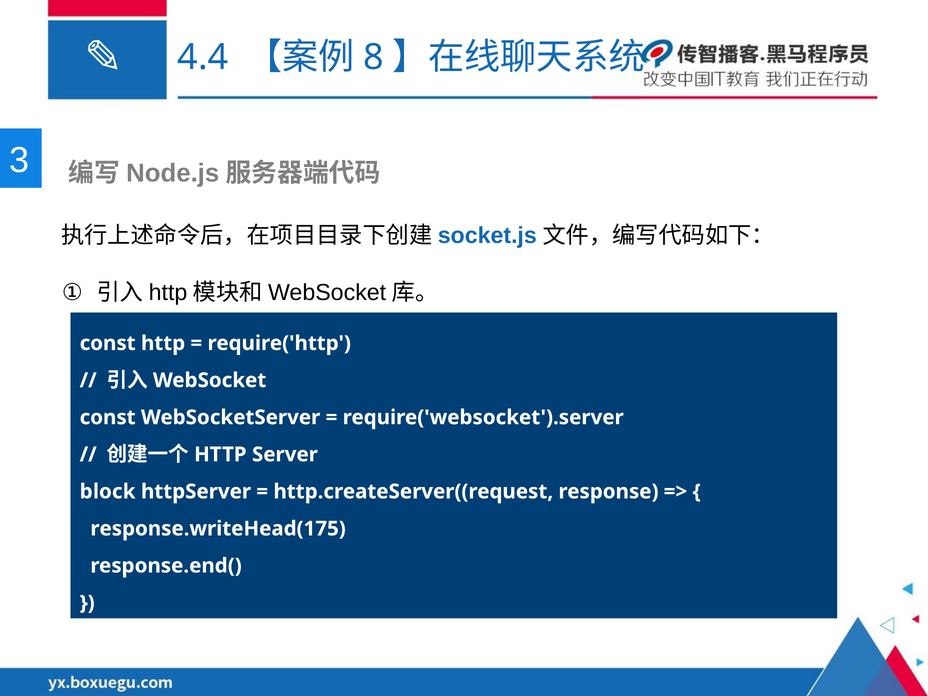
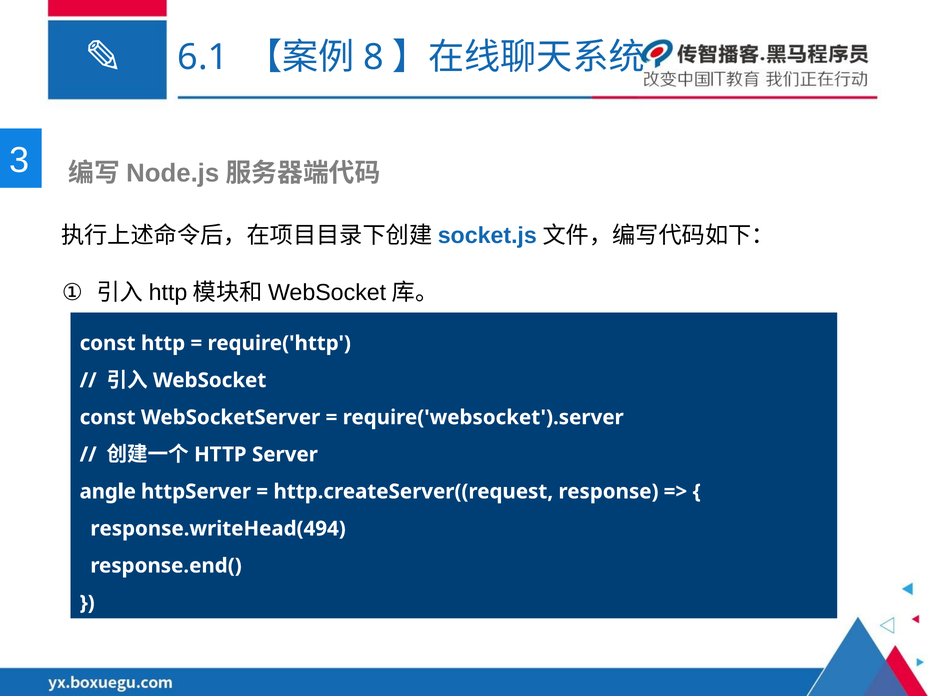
4.4: 4.4 -> 6.1 (203, 58)
block: block -> angle (108, 492)
response.writeHead(175: response.writeHead(175 -> response.writeHead(494 (218, 529)
